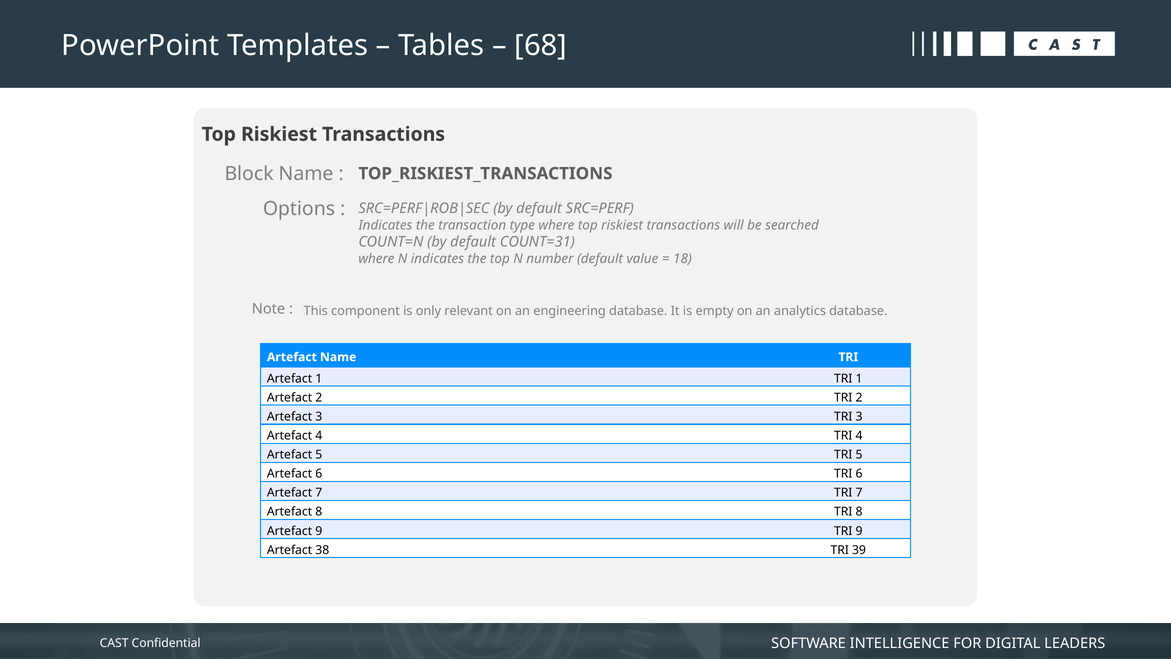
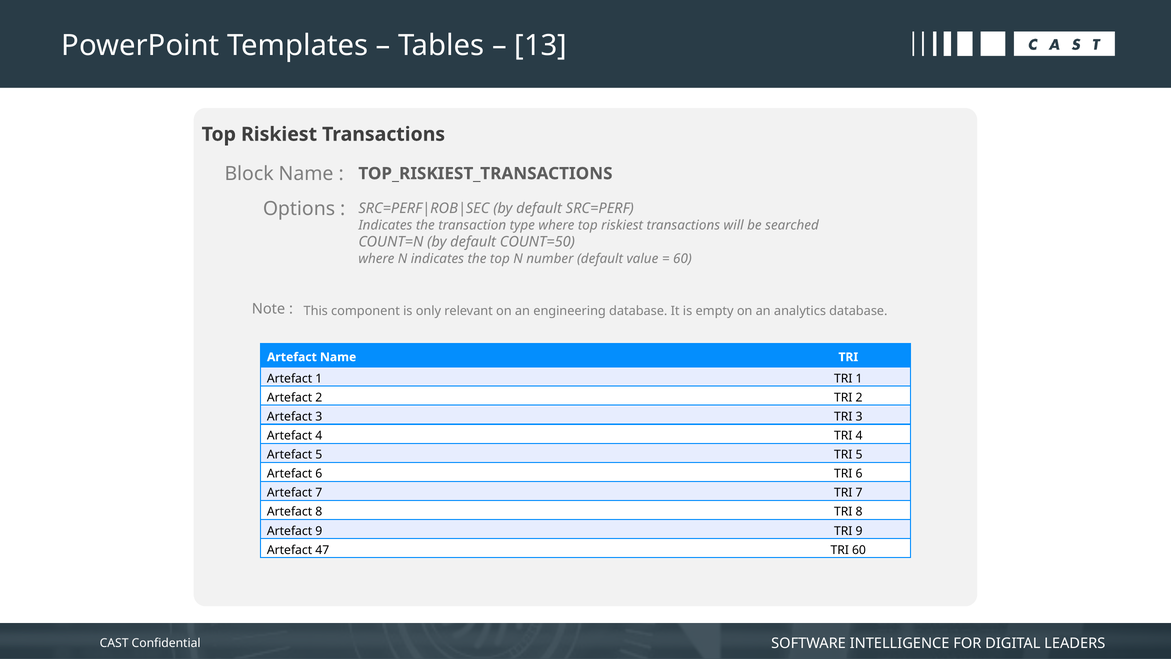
68: 68 -> 13 (541, 46)
COUNT=31: COUNT=31 -> COUNT=50 (537, 242)
18: 18 -> 60 (682, 259)
38: 38 -> 47 (322, 550)
TRI 39: 39 -> 60 (859, 550)
